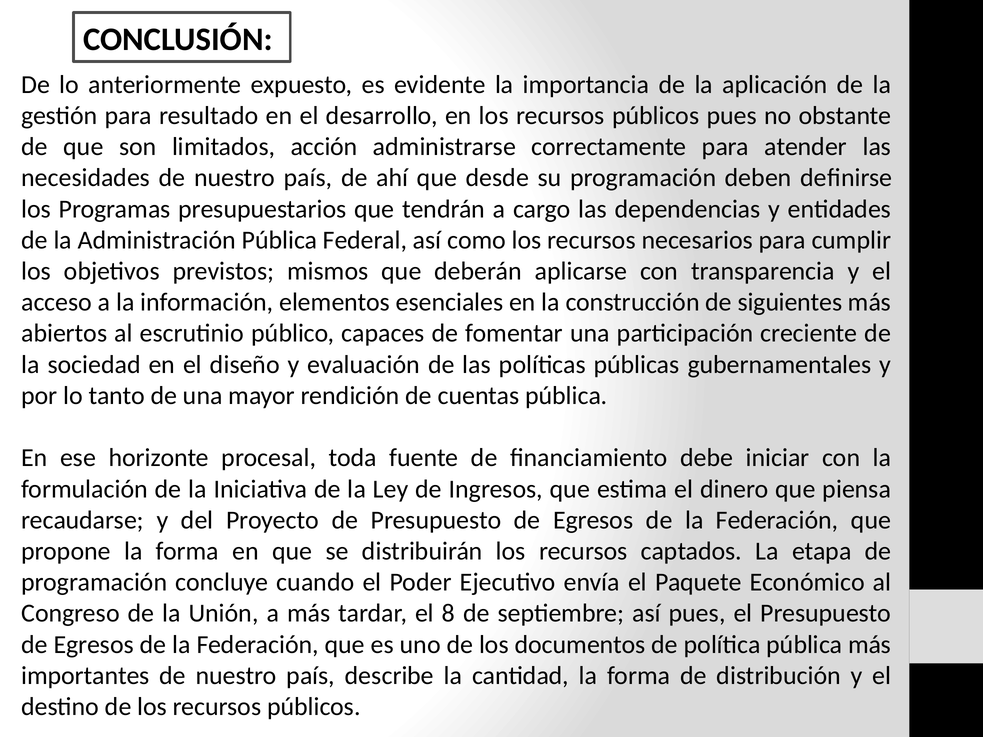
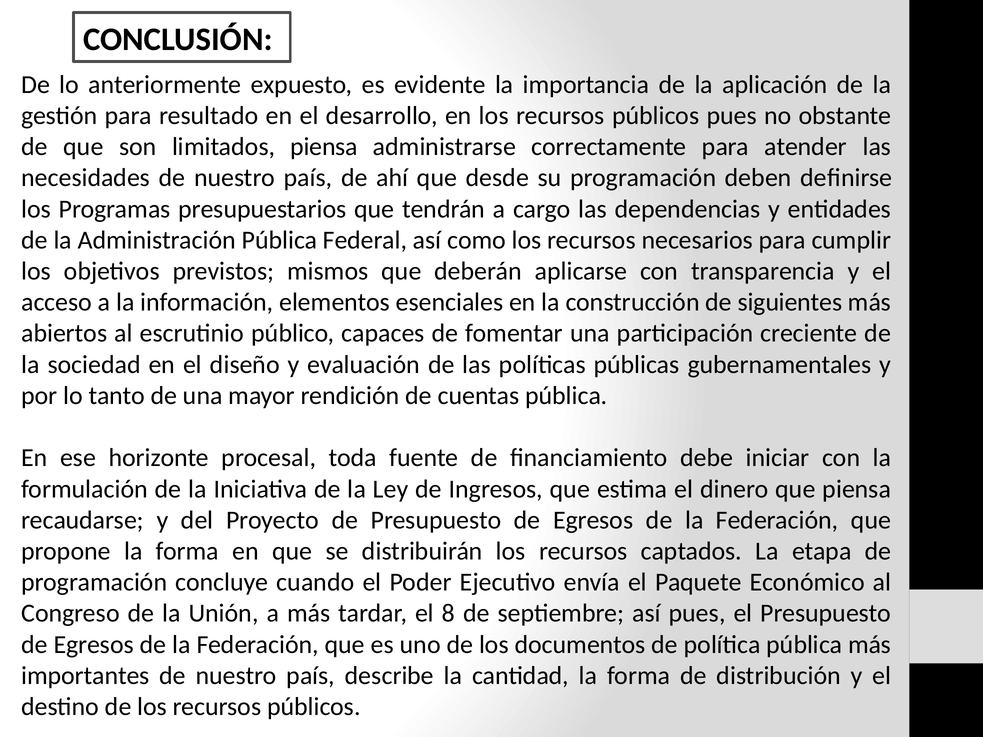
limitados acción: acción -> piensa (324, 147)
